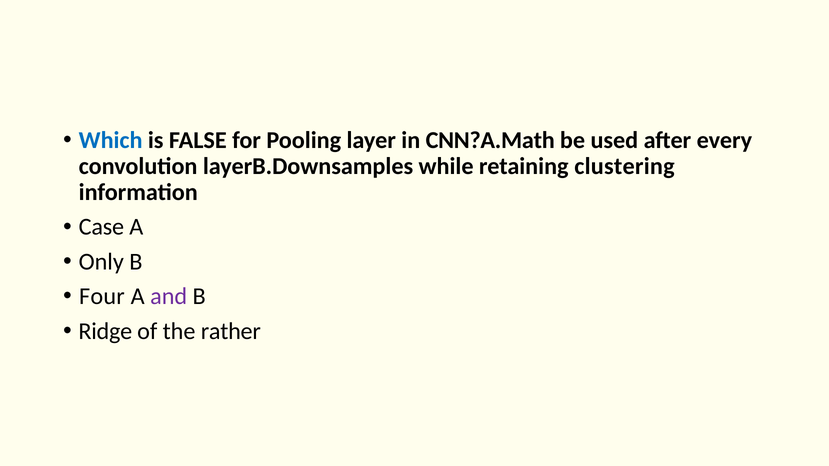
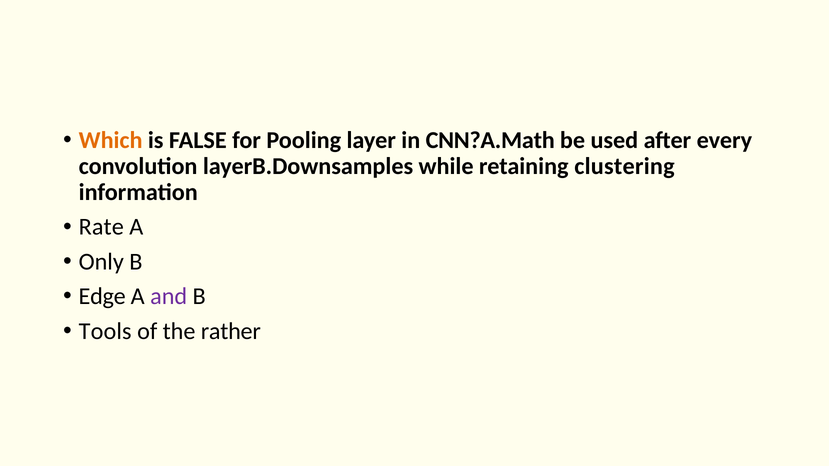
Which colour: blue -> orange (111, 140)
Case: Case -> Rate (101, 227)
Four: Four -> Edge (102, 297)
Ridge: Ridge -> Tools (105, 331)
